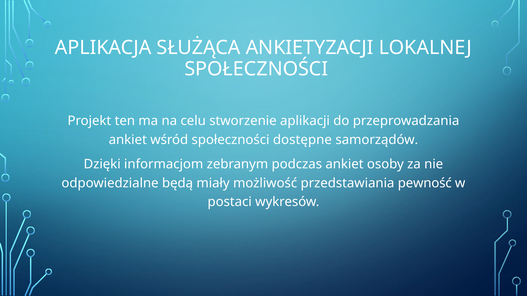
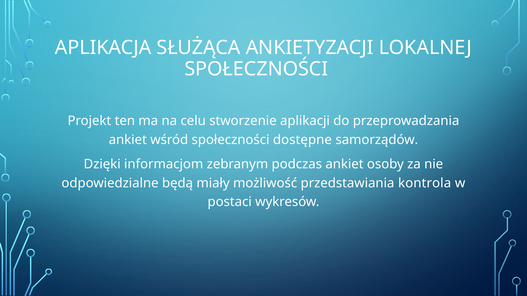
pewność: pewność -> kontrola (425, 183)
